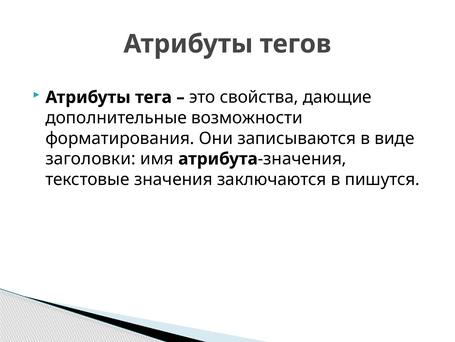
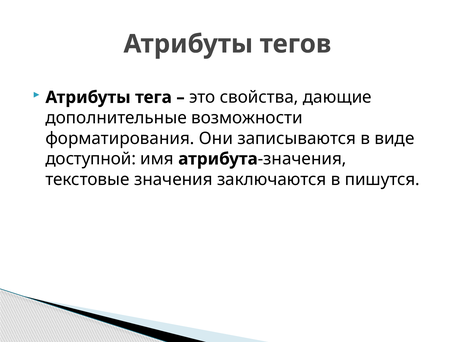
заголовки: заголовки -> доступной (91, 159)
